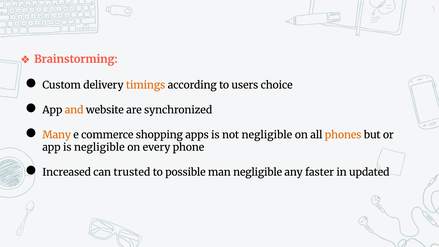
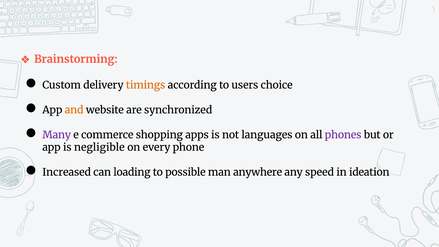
Many colour: orange -> purple (57, 135)
not negligible: negligible -> languages (267, 135)
phones colour: orange -> purple (343, 135)
trusted: trusted -> loading (132, 172)
man negligible: negligible -> anywhere (258, 172)
faster: faster -> speed (319, 172)
updated: updated -> ideation (369, 172)
